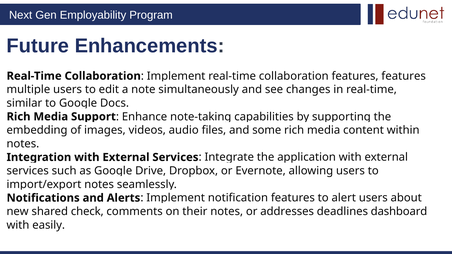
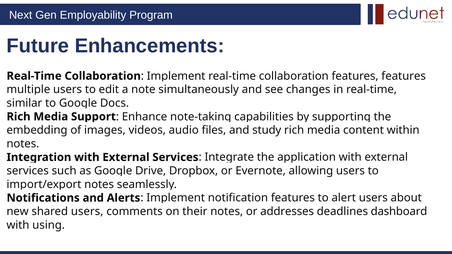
some: some -> study (267, 130)
check: check -> users (87, 212)
easily: easily -> using (49, 225)
